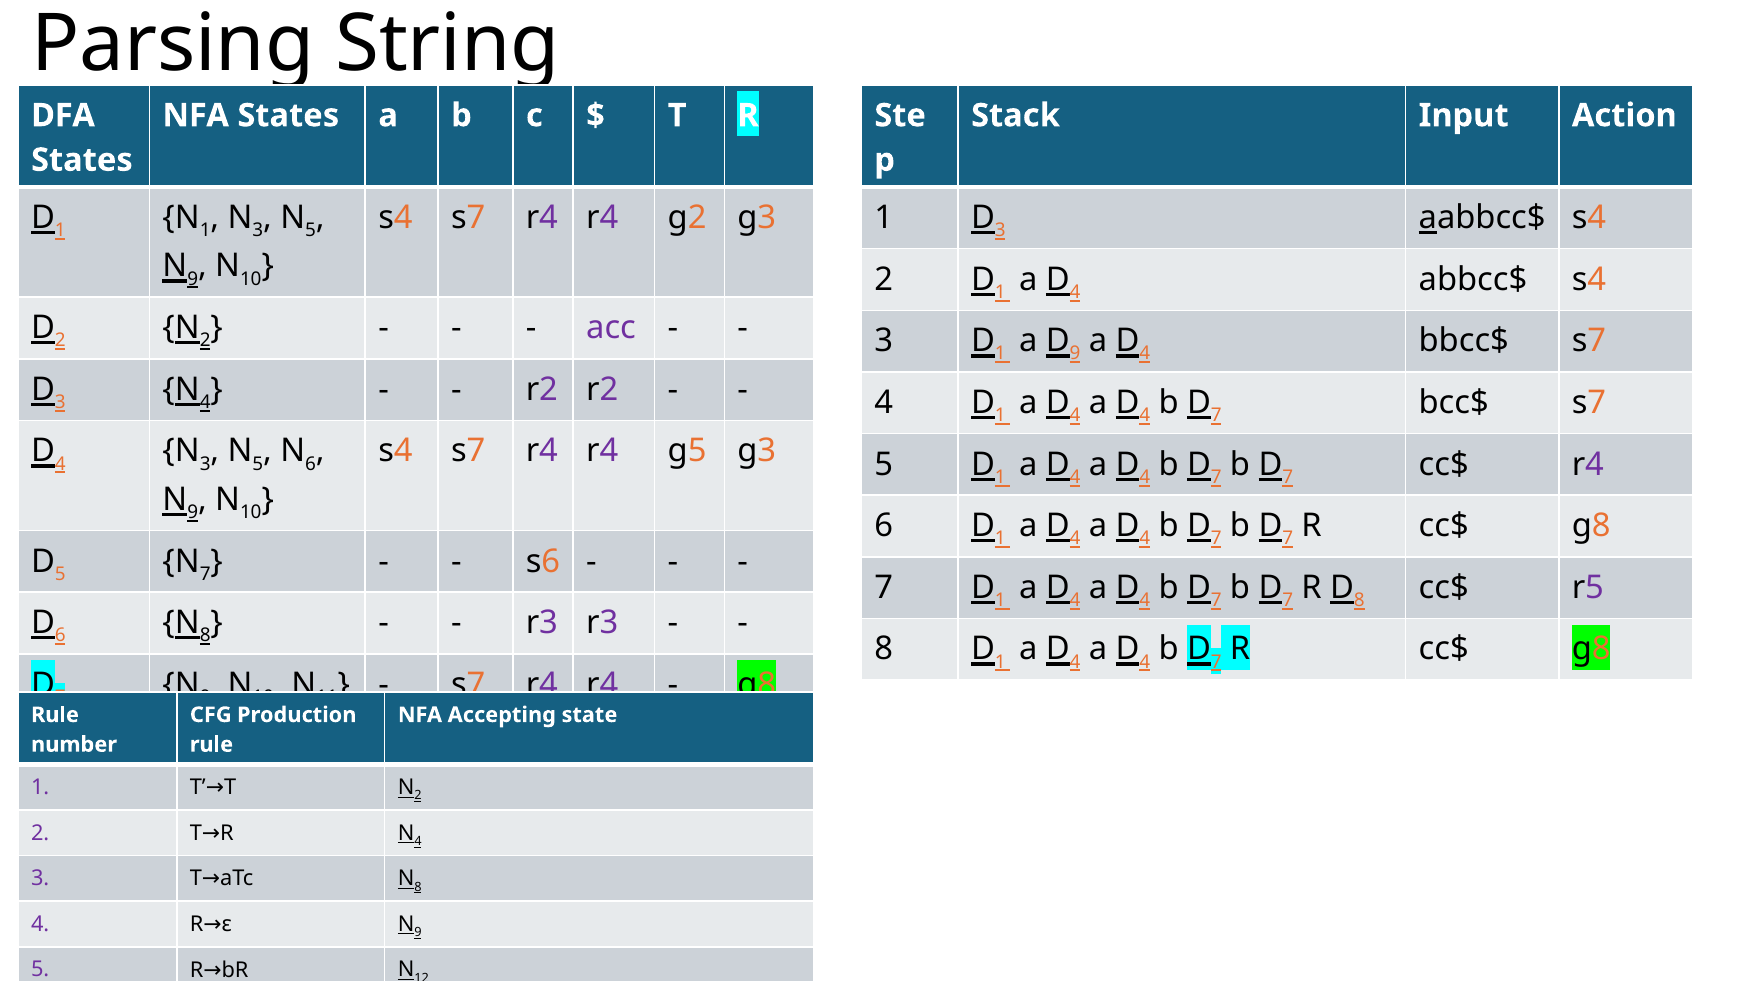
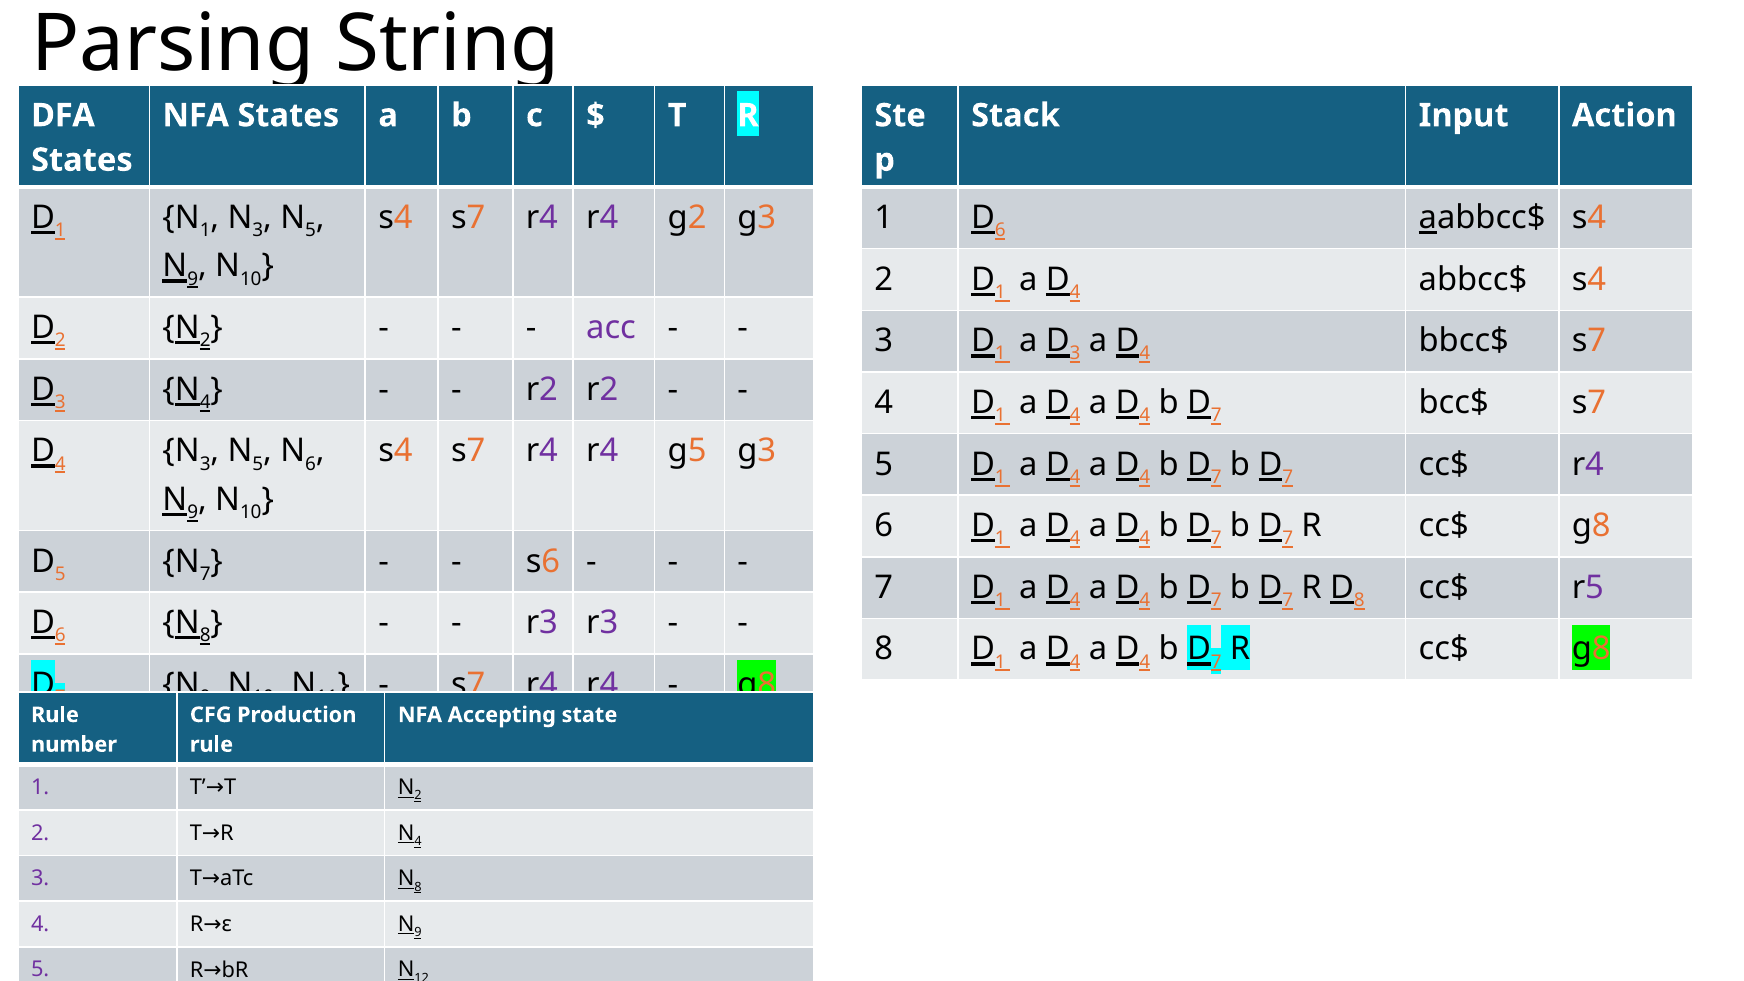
3: 3 -> 6 (1000, 230)
9: 9 -> 3 (1075, 354)
